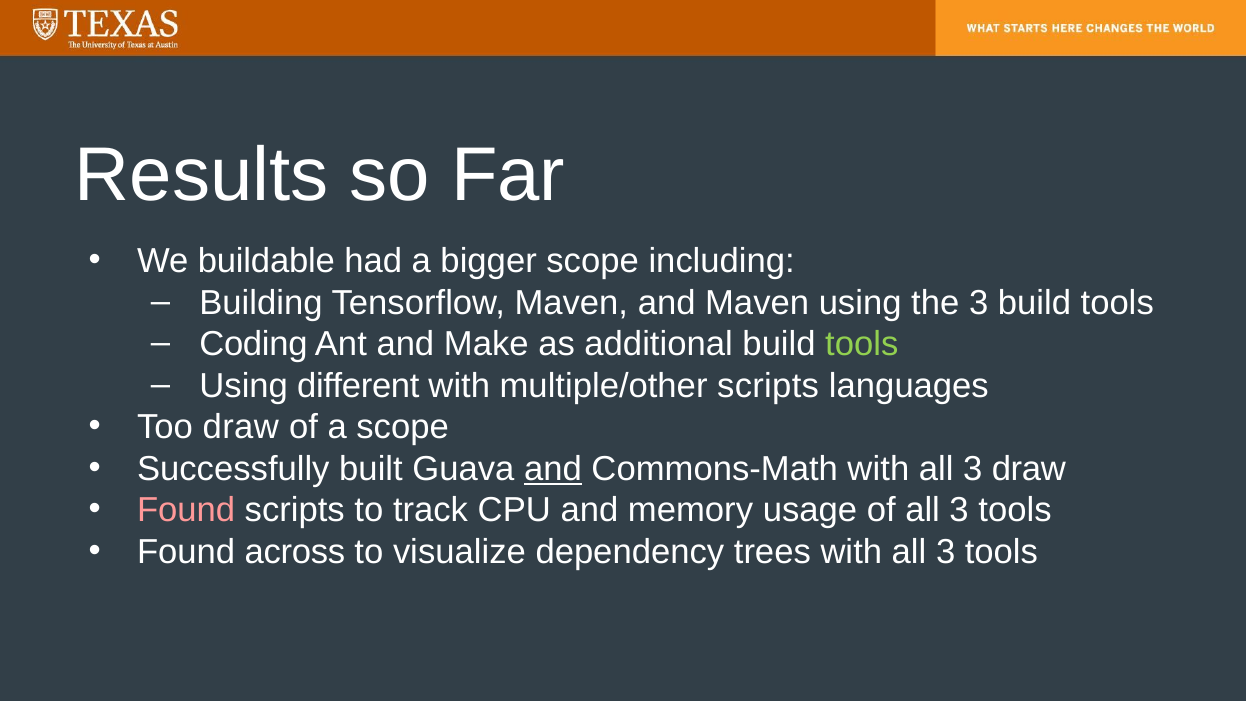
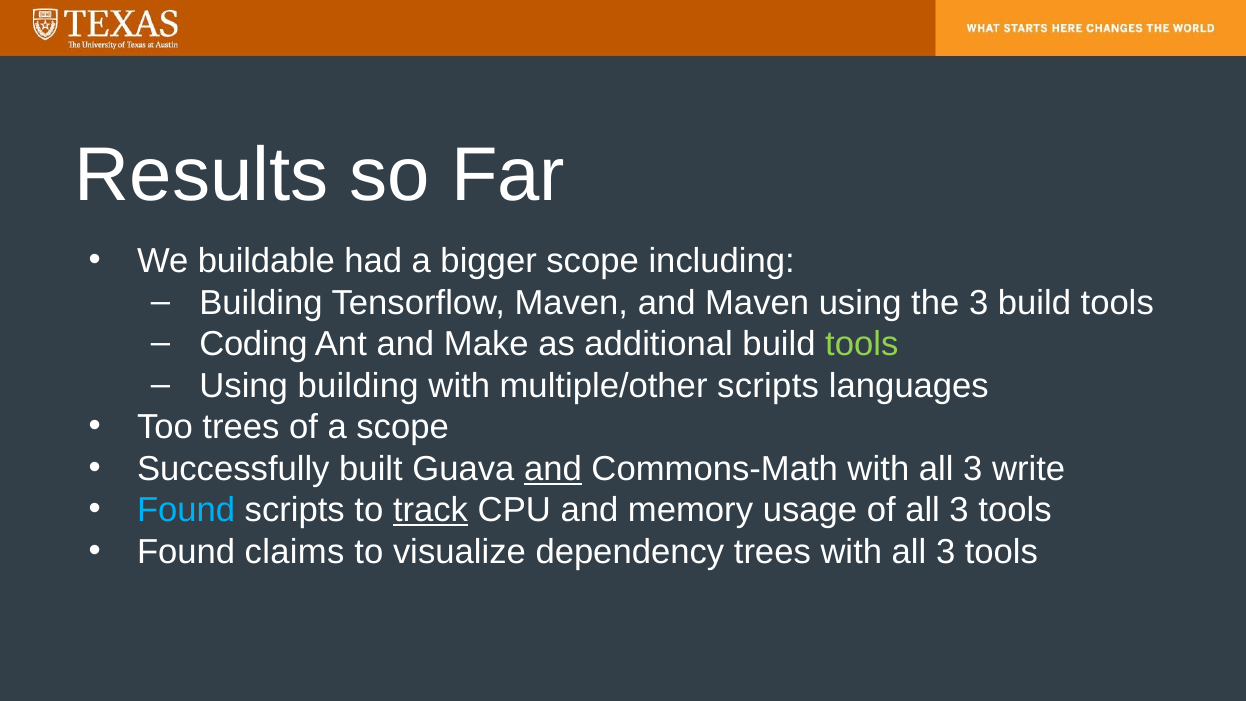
Using different: different -> building (358, 386)
Too draw: draw -> trees (241, 427)
3 draw: draw -> write (1029, 469)
Found colour: pink -> light blue (186, 510)
track underline: none -> present (431, 510)
across: across -> claims (295, 552)
